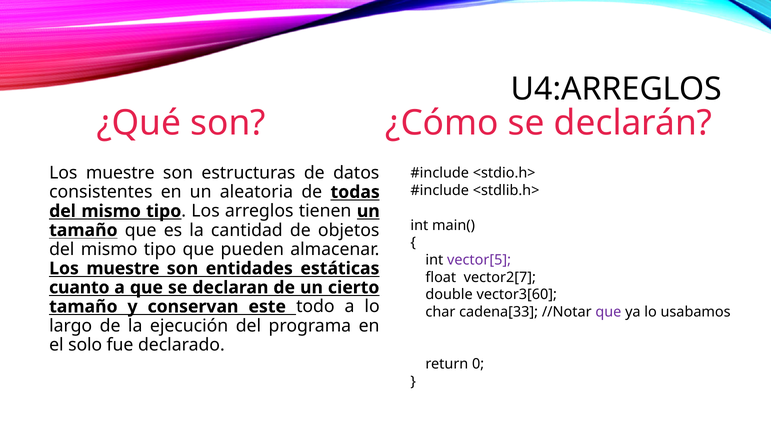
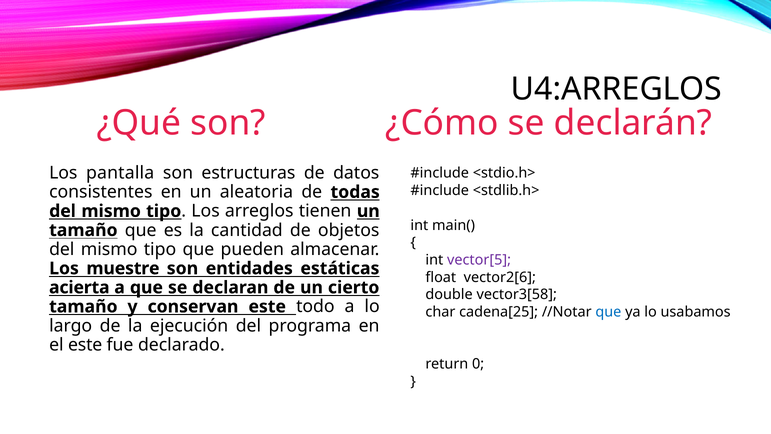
muestre: muestre -> pantalla (120, 173)
vector2[7: vector2[7 -> vector2[6 (500, 277)
cuanto: cuanto -> acierta (79, 287)
vector3[60: vector3[60 -> vector3[58 (517, 294)
cadena[33: cadena[33 -> cadena[25 (499, 312)
que colour: purple -> blue (608, 312)
el solo: solo -> este (85, 345)
